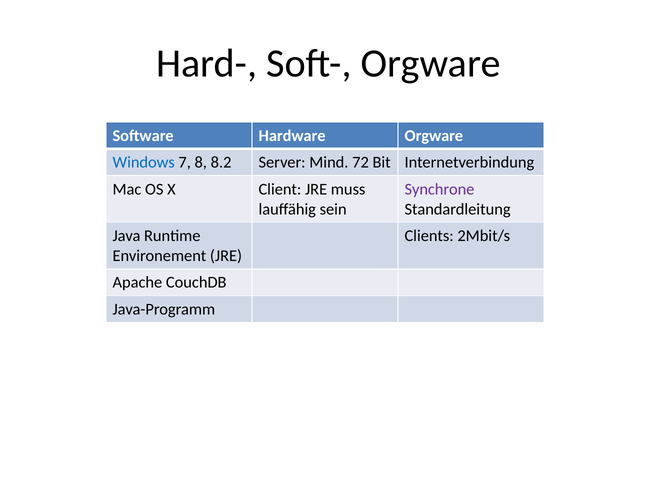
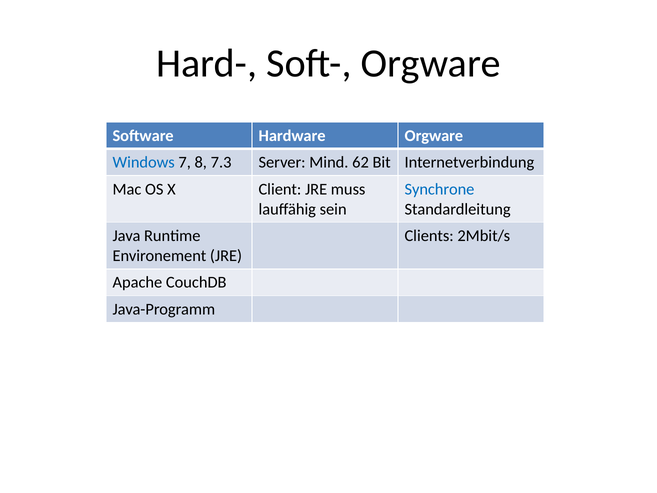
8.2: 8.2 -> 7.3 (221, 162)
72: 72 -> 62 (361, 162)
Synchrone colour: purple -> blue (439, 189)
